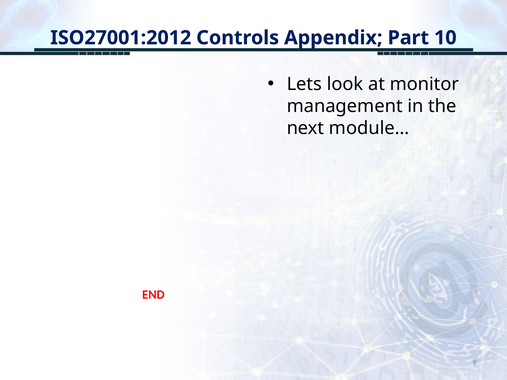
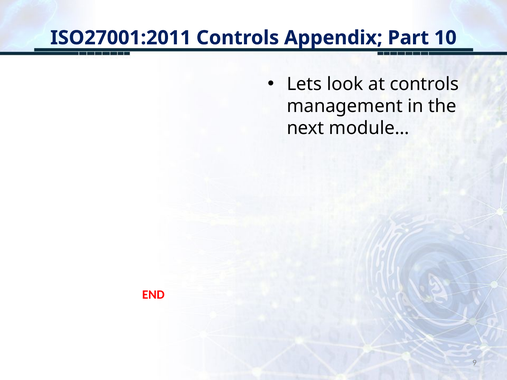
ISO27001:2012: ISO27001:2012 -> ISO27001:2011 (121, 38)
at monitor: monitor -> controls (424, 84)
